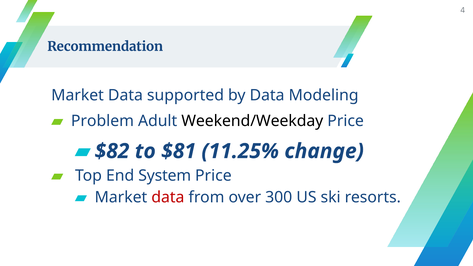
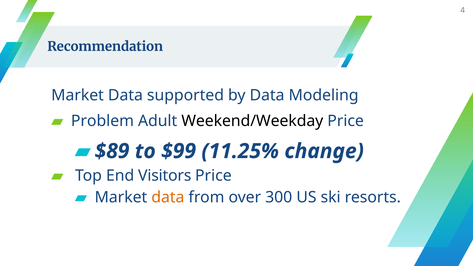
$82: $82 -> $89 (112, 151)
$81: $81 -> $99 (179, 151)
System: System -> Visitors (165, 176)
data colour: red -> orange (168, 198)
